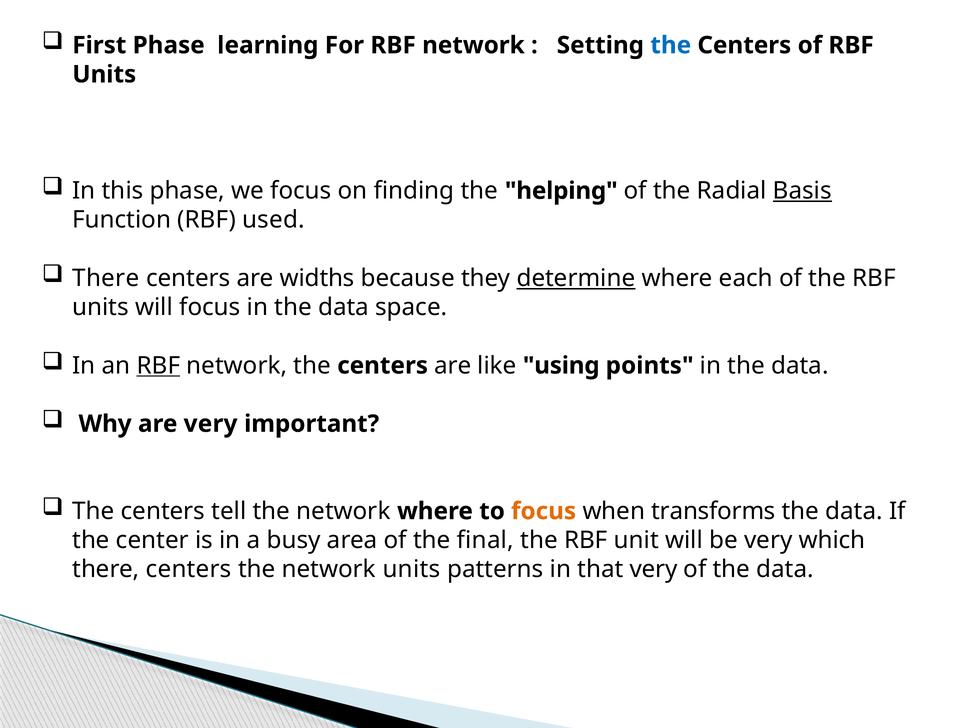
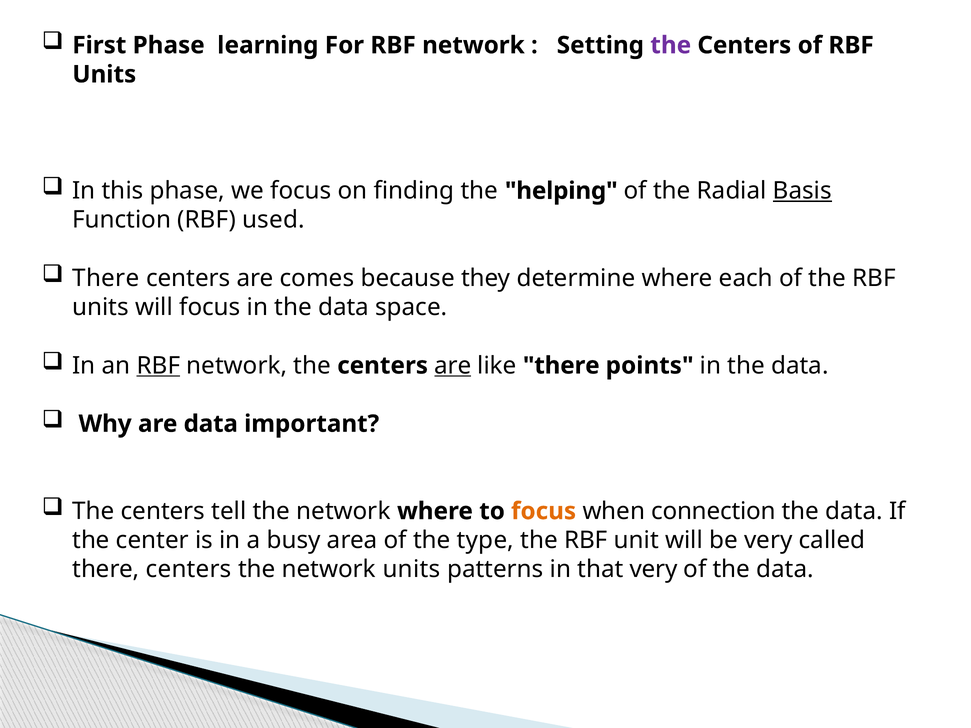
the colour: blue -> purple (671, 45)
widths: widths -> comes (317, 278)
determine underline: present -> none (576, 278)
are underline: none -> present (453, 366)
like using: using -> there (561, 366)
are very: very -> data (211, 424)
transforms: transforms -> connection (713, 511)
final: final -> type (485, 540)
which: which -> called (832, 540)
